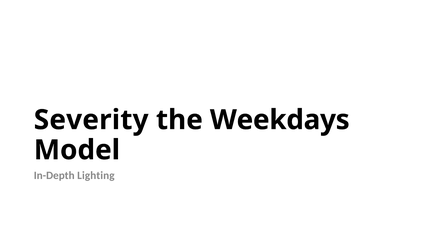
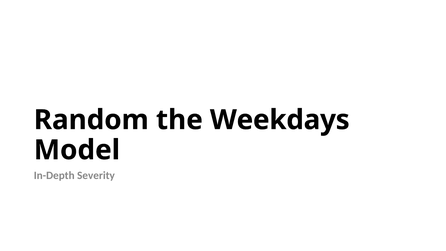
Severity: Severity -> Random (91, 120)
Lighting: Lighting -> Severity (96, 176)
